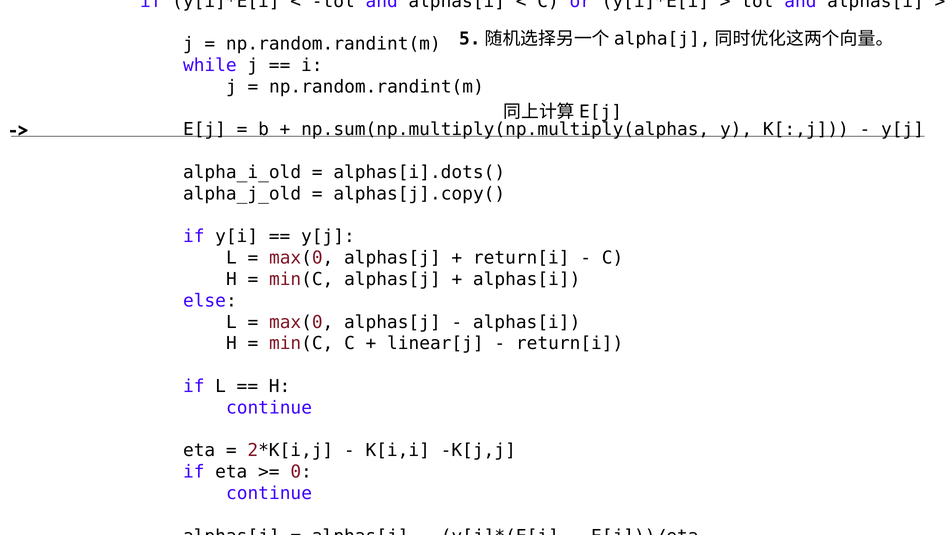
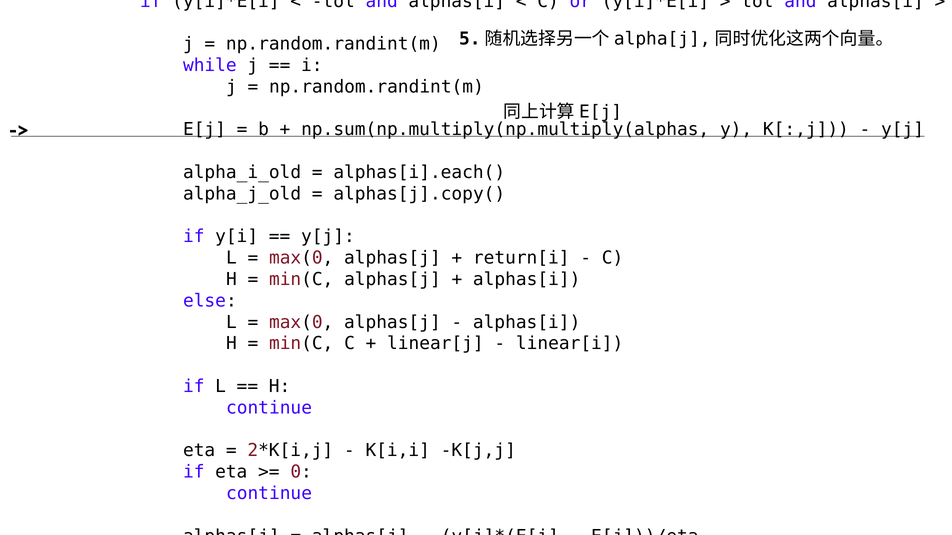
alphas[i].dots(: alphas[i].dots( -> alphas[i].each( (419, 172)
return[i: return[i -> linear[i (570, 344)
